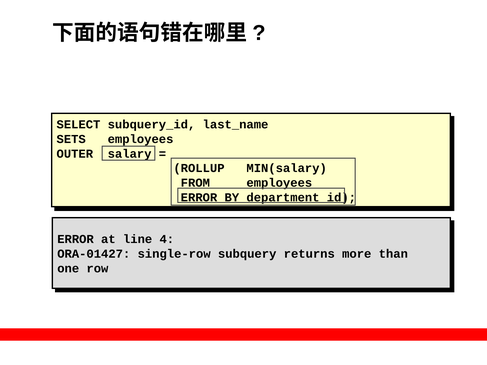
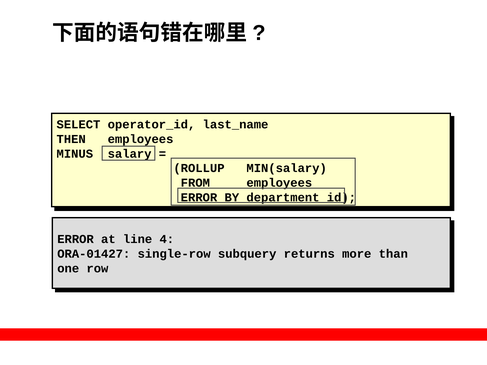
subquery_id: subquery_id -> operator_id (152, 125)
SETS: SETS -> THEN (71, 139)
OUTER: OUTER -> MINUS (75, 154)
